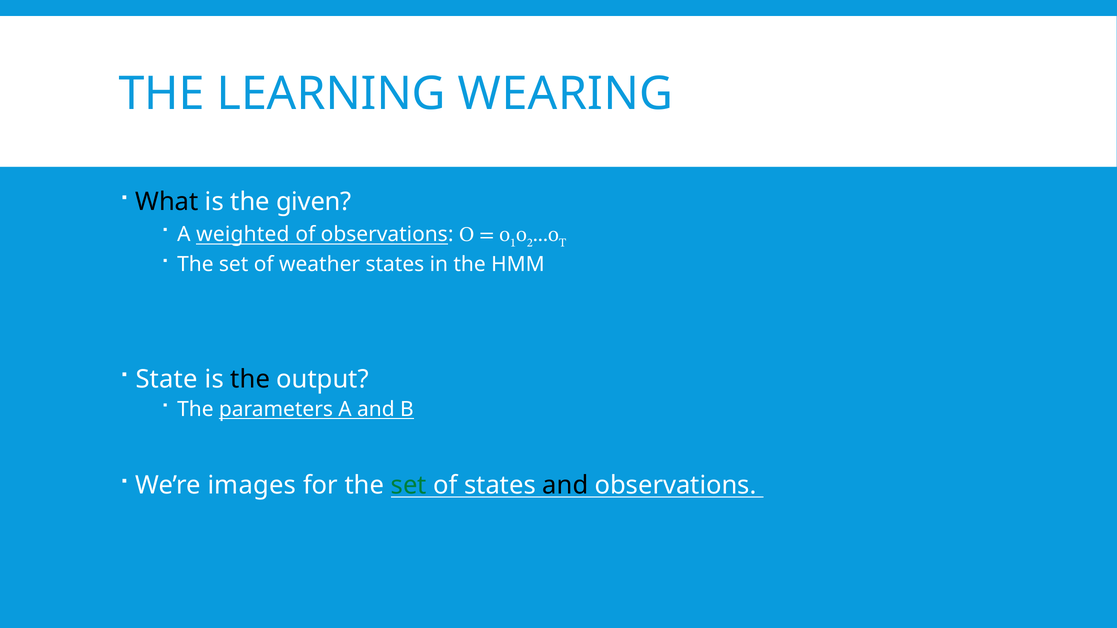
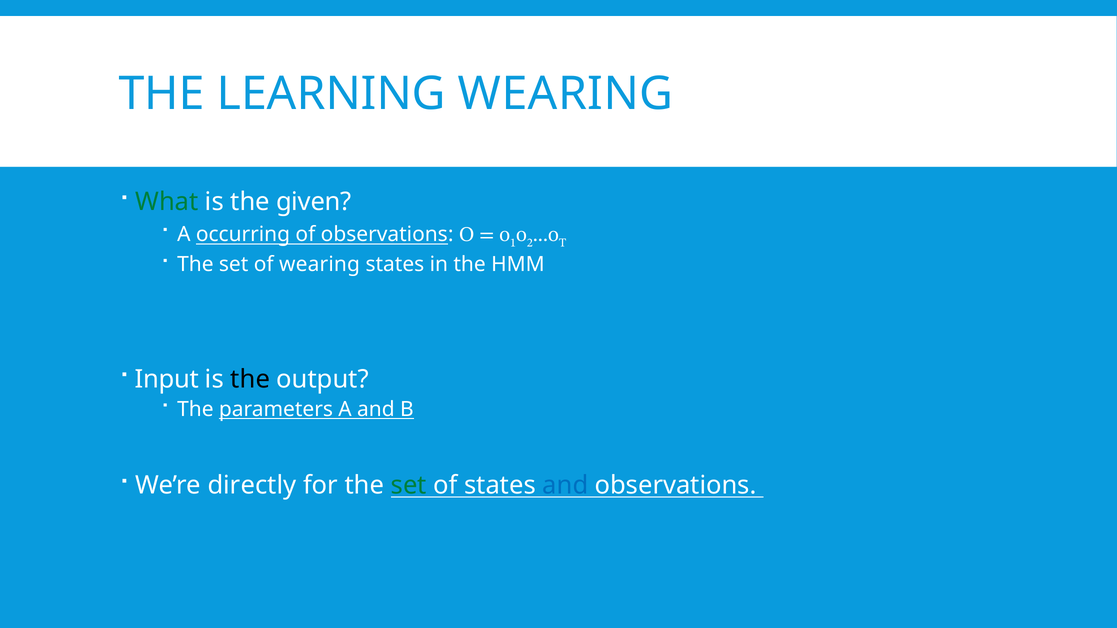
What colour: black -> green (167, 202)
weighted: weighted -> occurring (243, 234)
of weather: weather -> wearing (320, 265)
State: State -> Input (167, 379)
images: images -> directly (252, 486)
and colour: black -> blue (565, 486)
